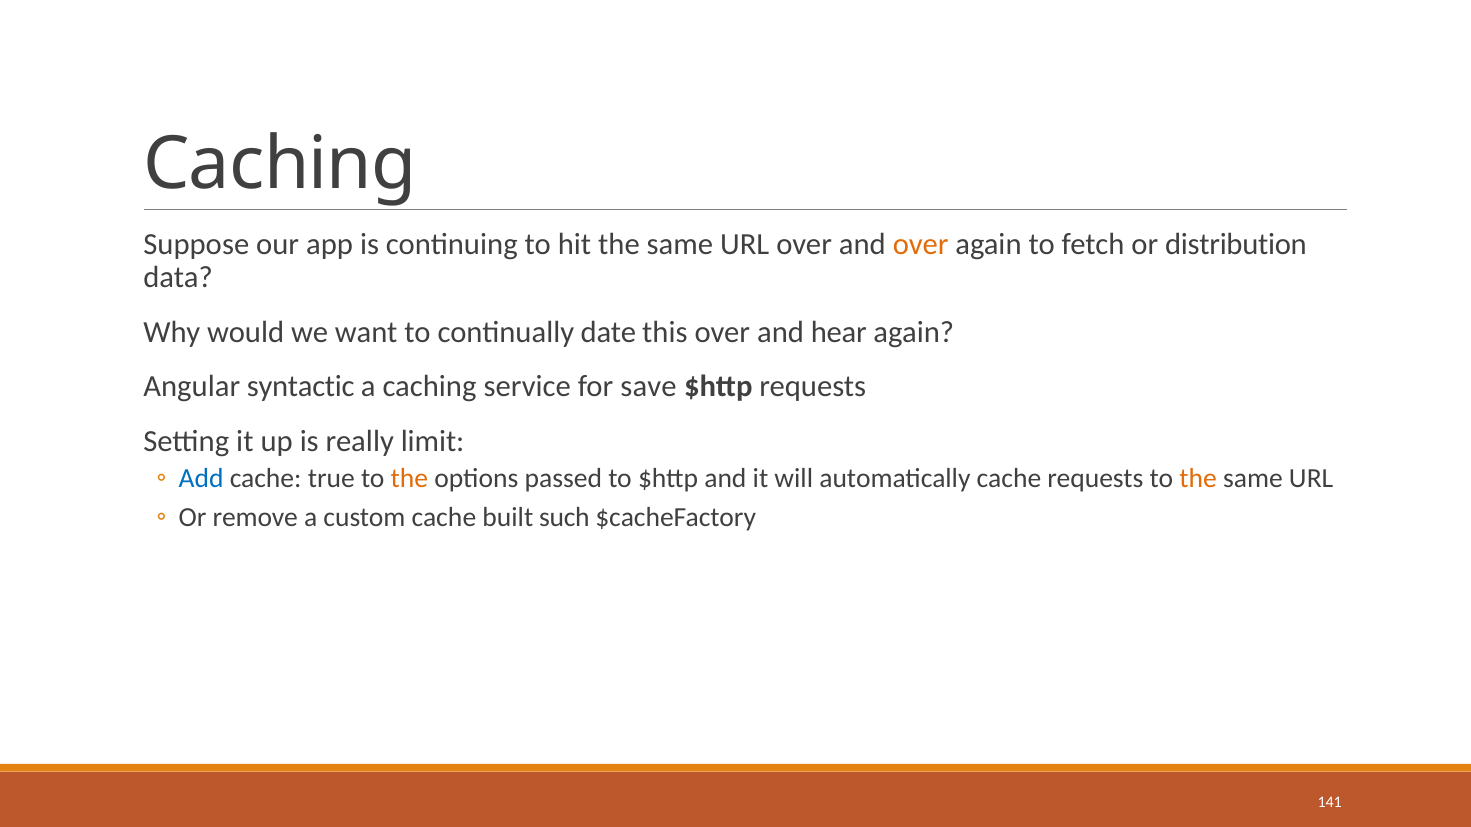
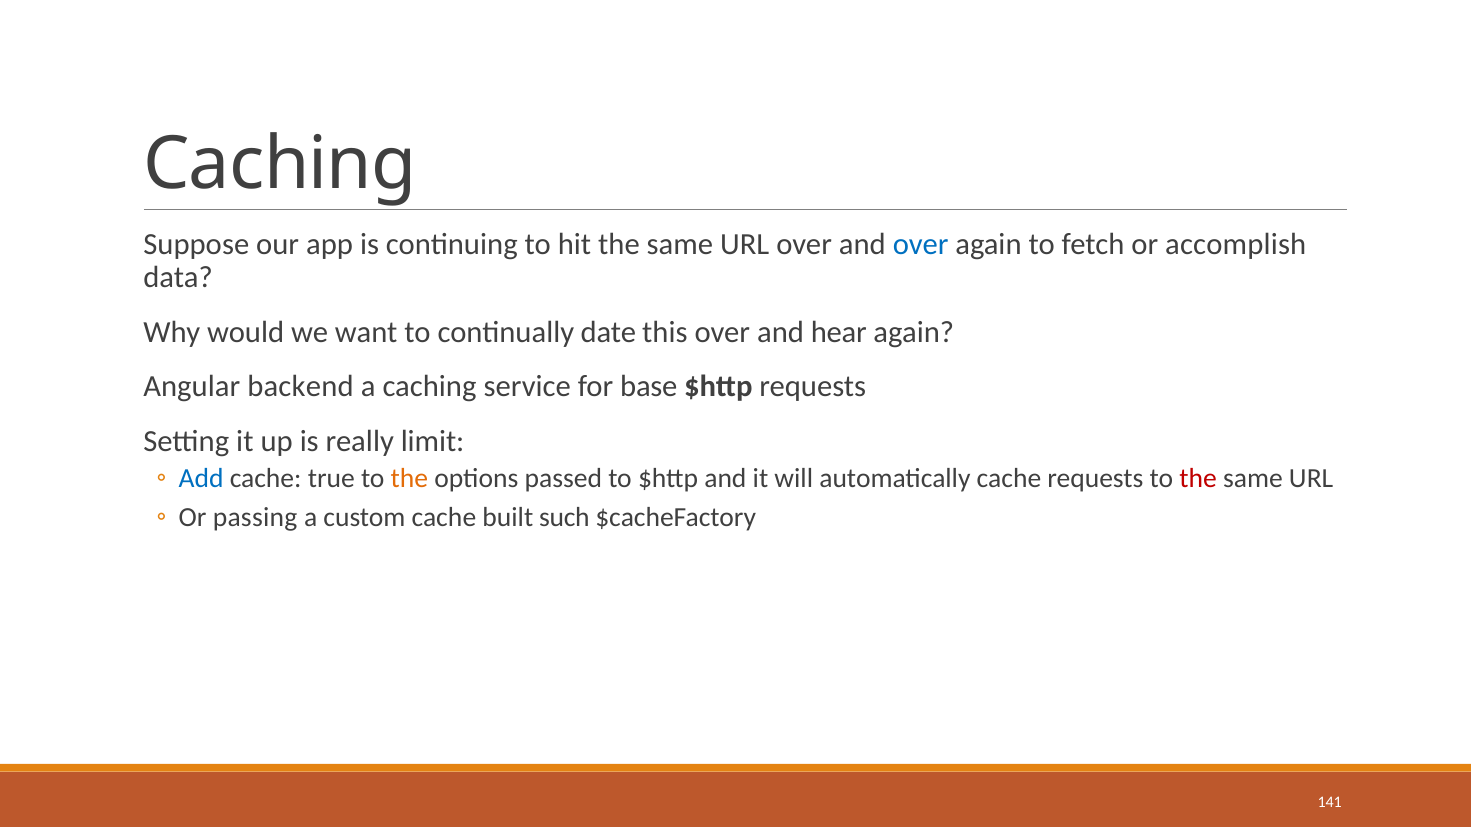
over colour: orange -> blue (921, 245)
distribution: distribution -> accomplish (1236, 245)
syntactic: syntactic -> backend (300, 387)
save: save -> base (649, 387)
the colour: orange -> red (1198, 479)
remove: remove -> passing (255, 518)
